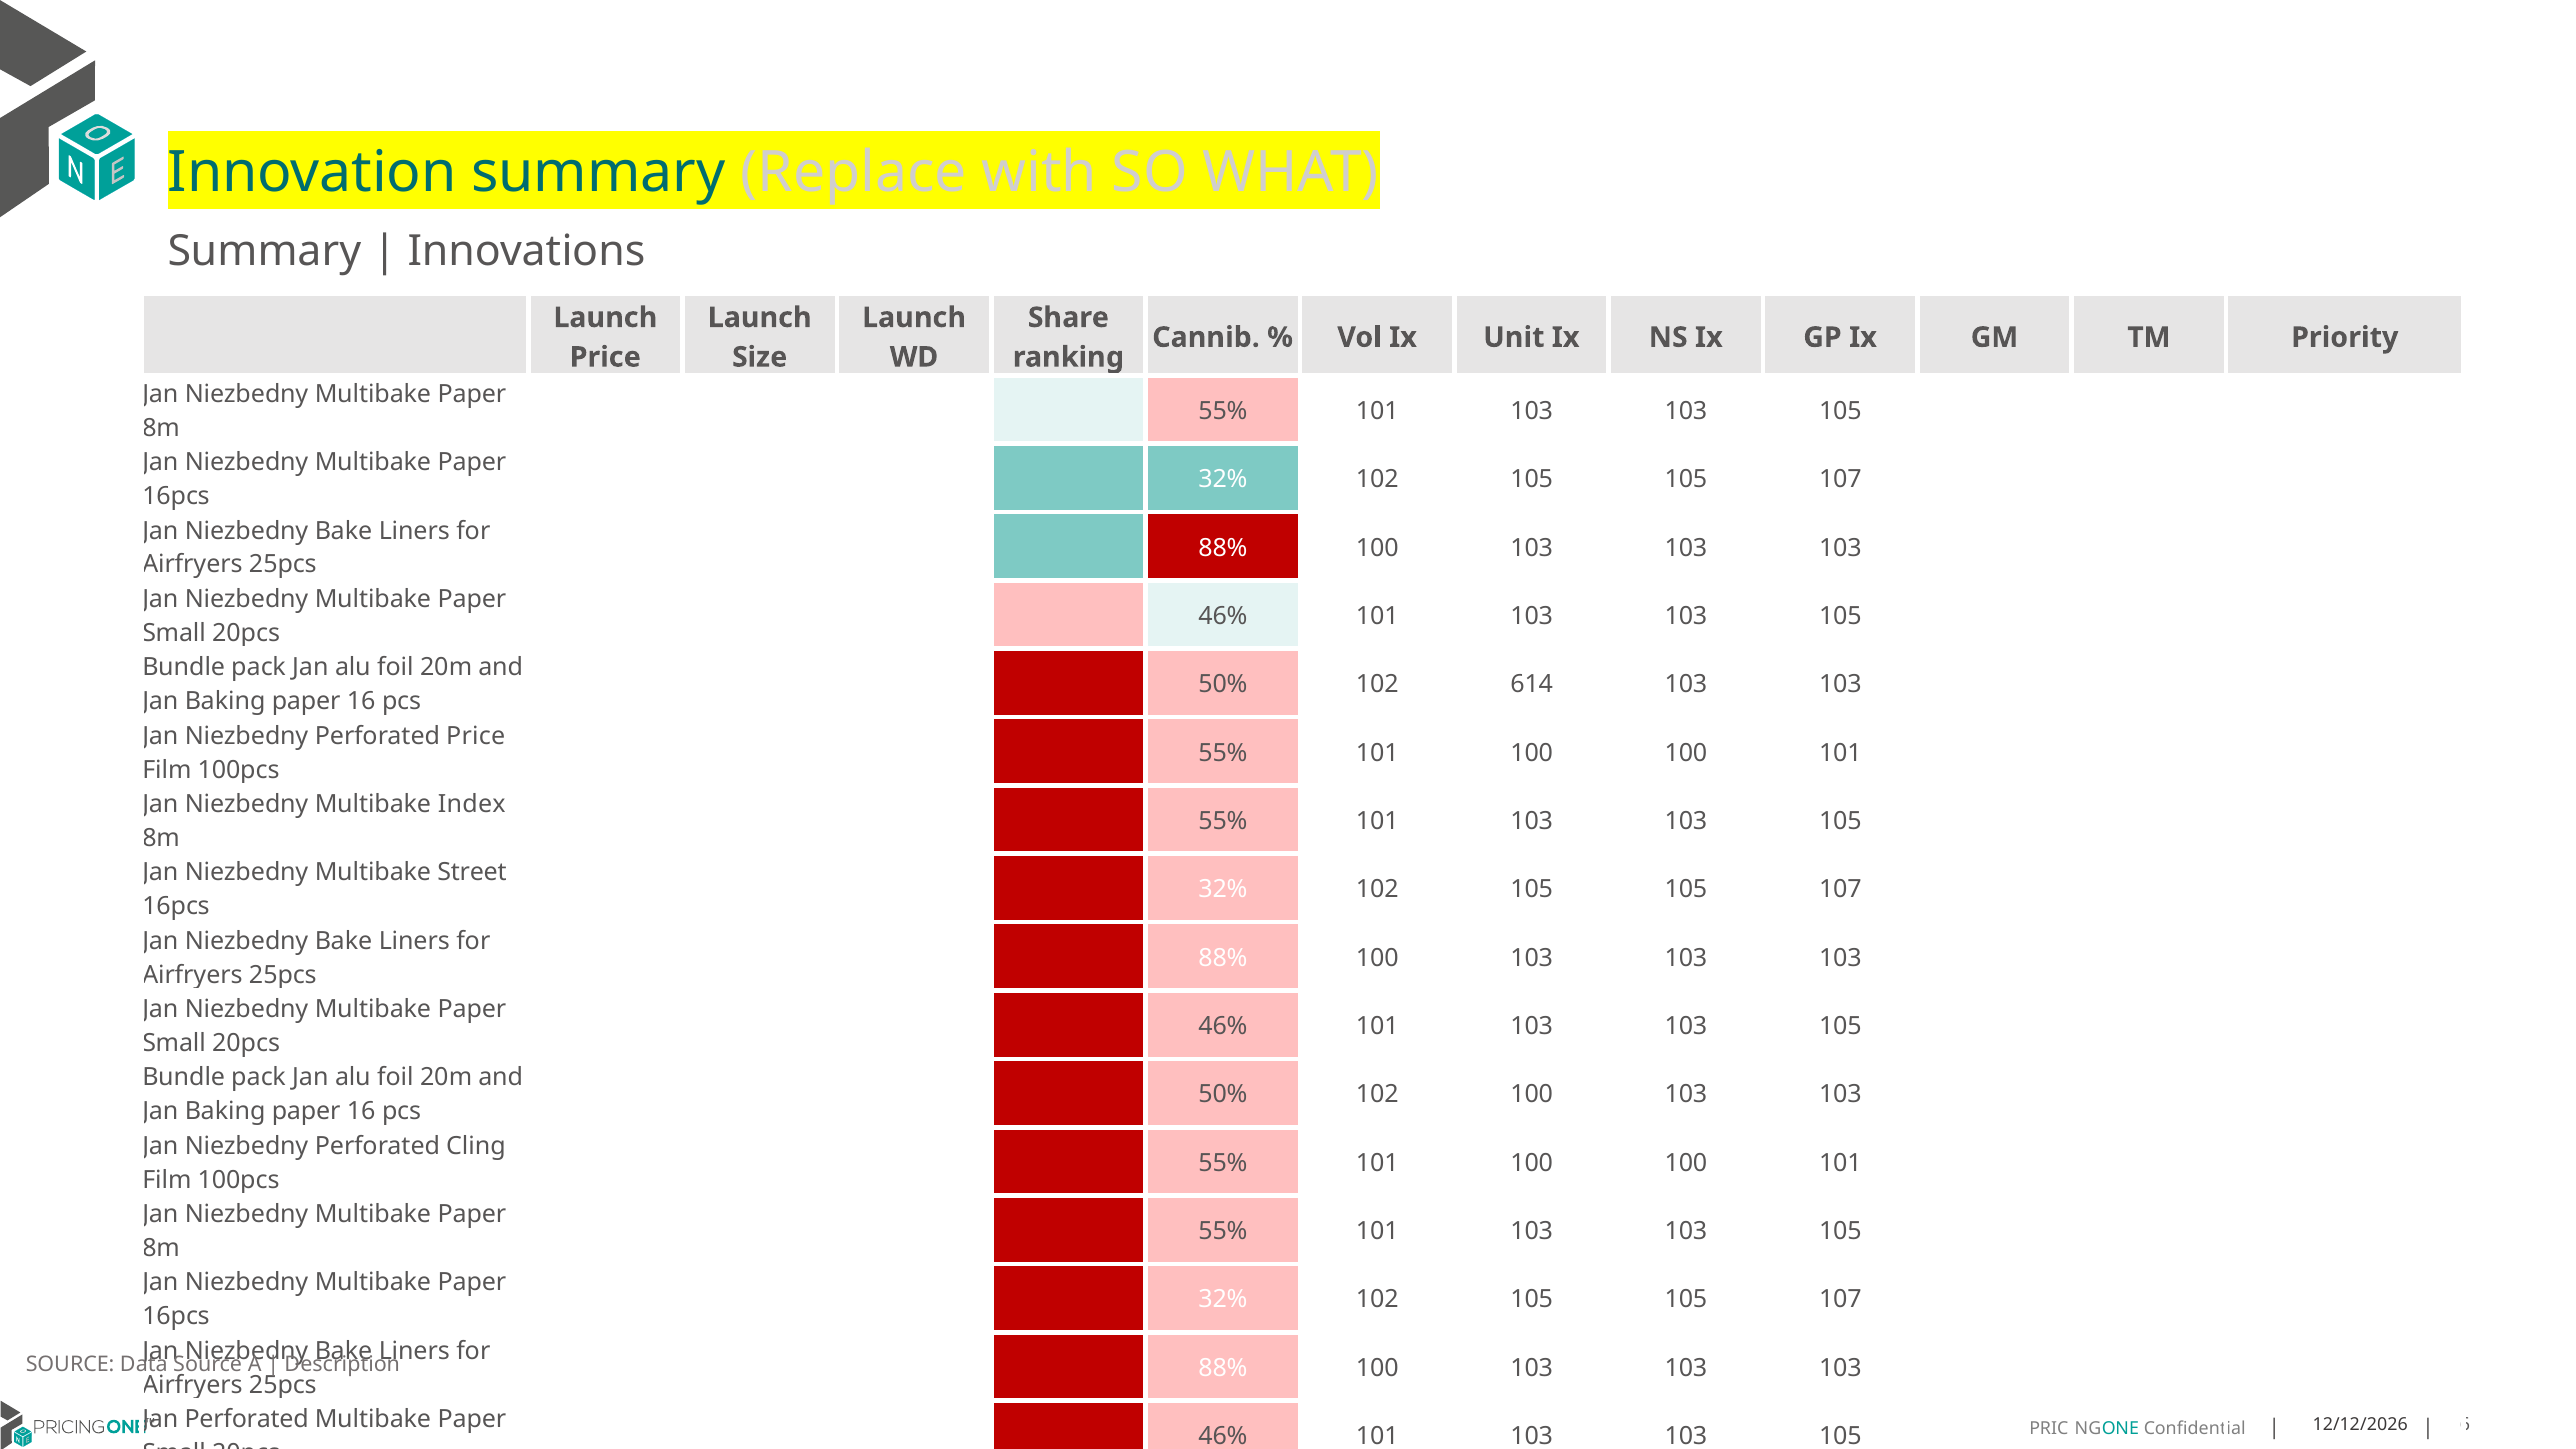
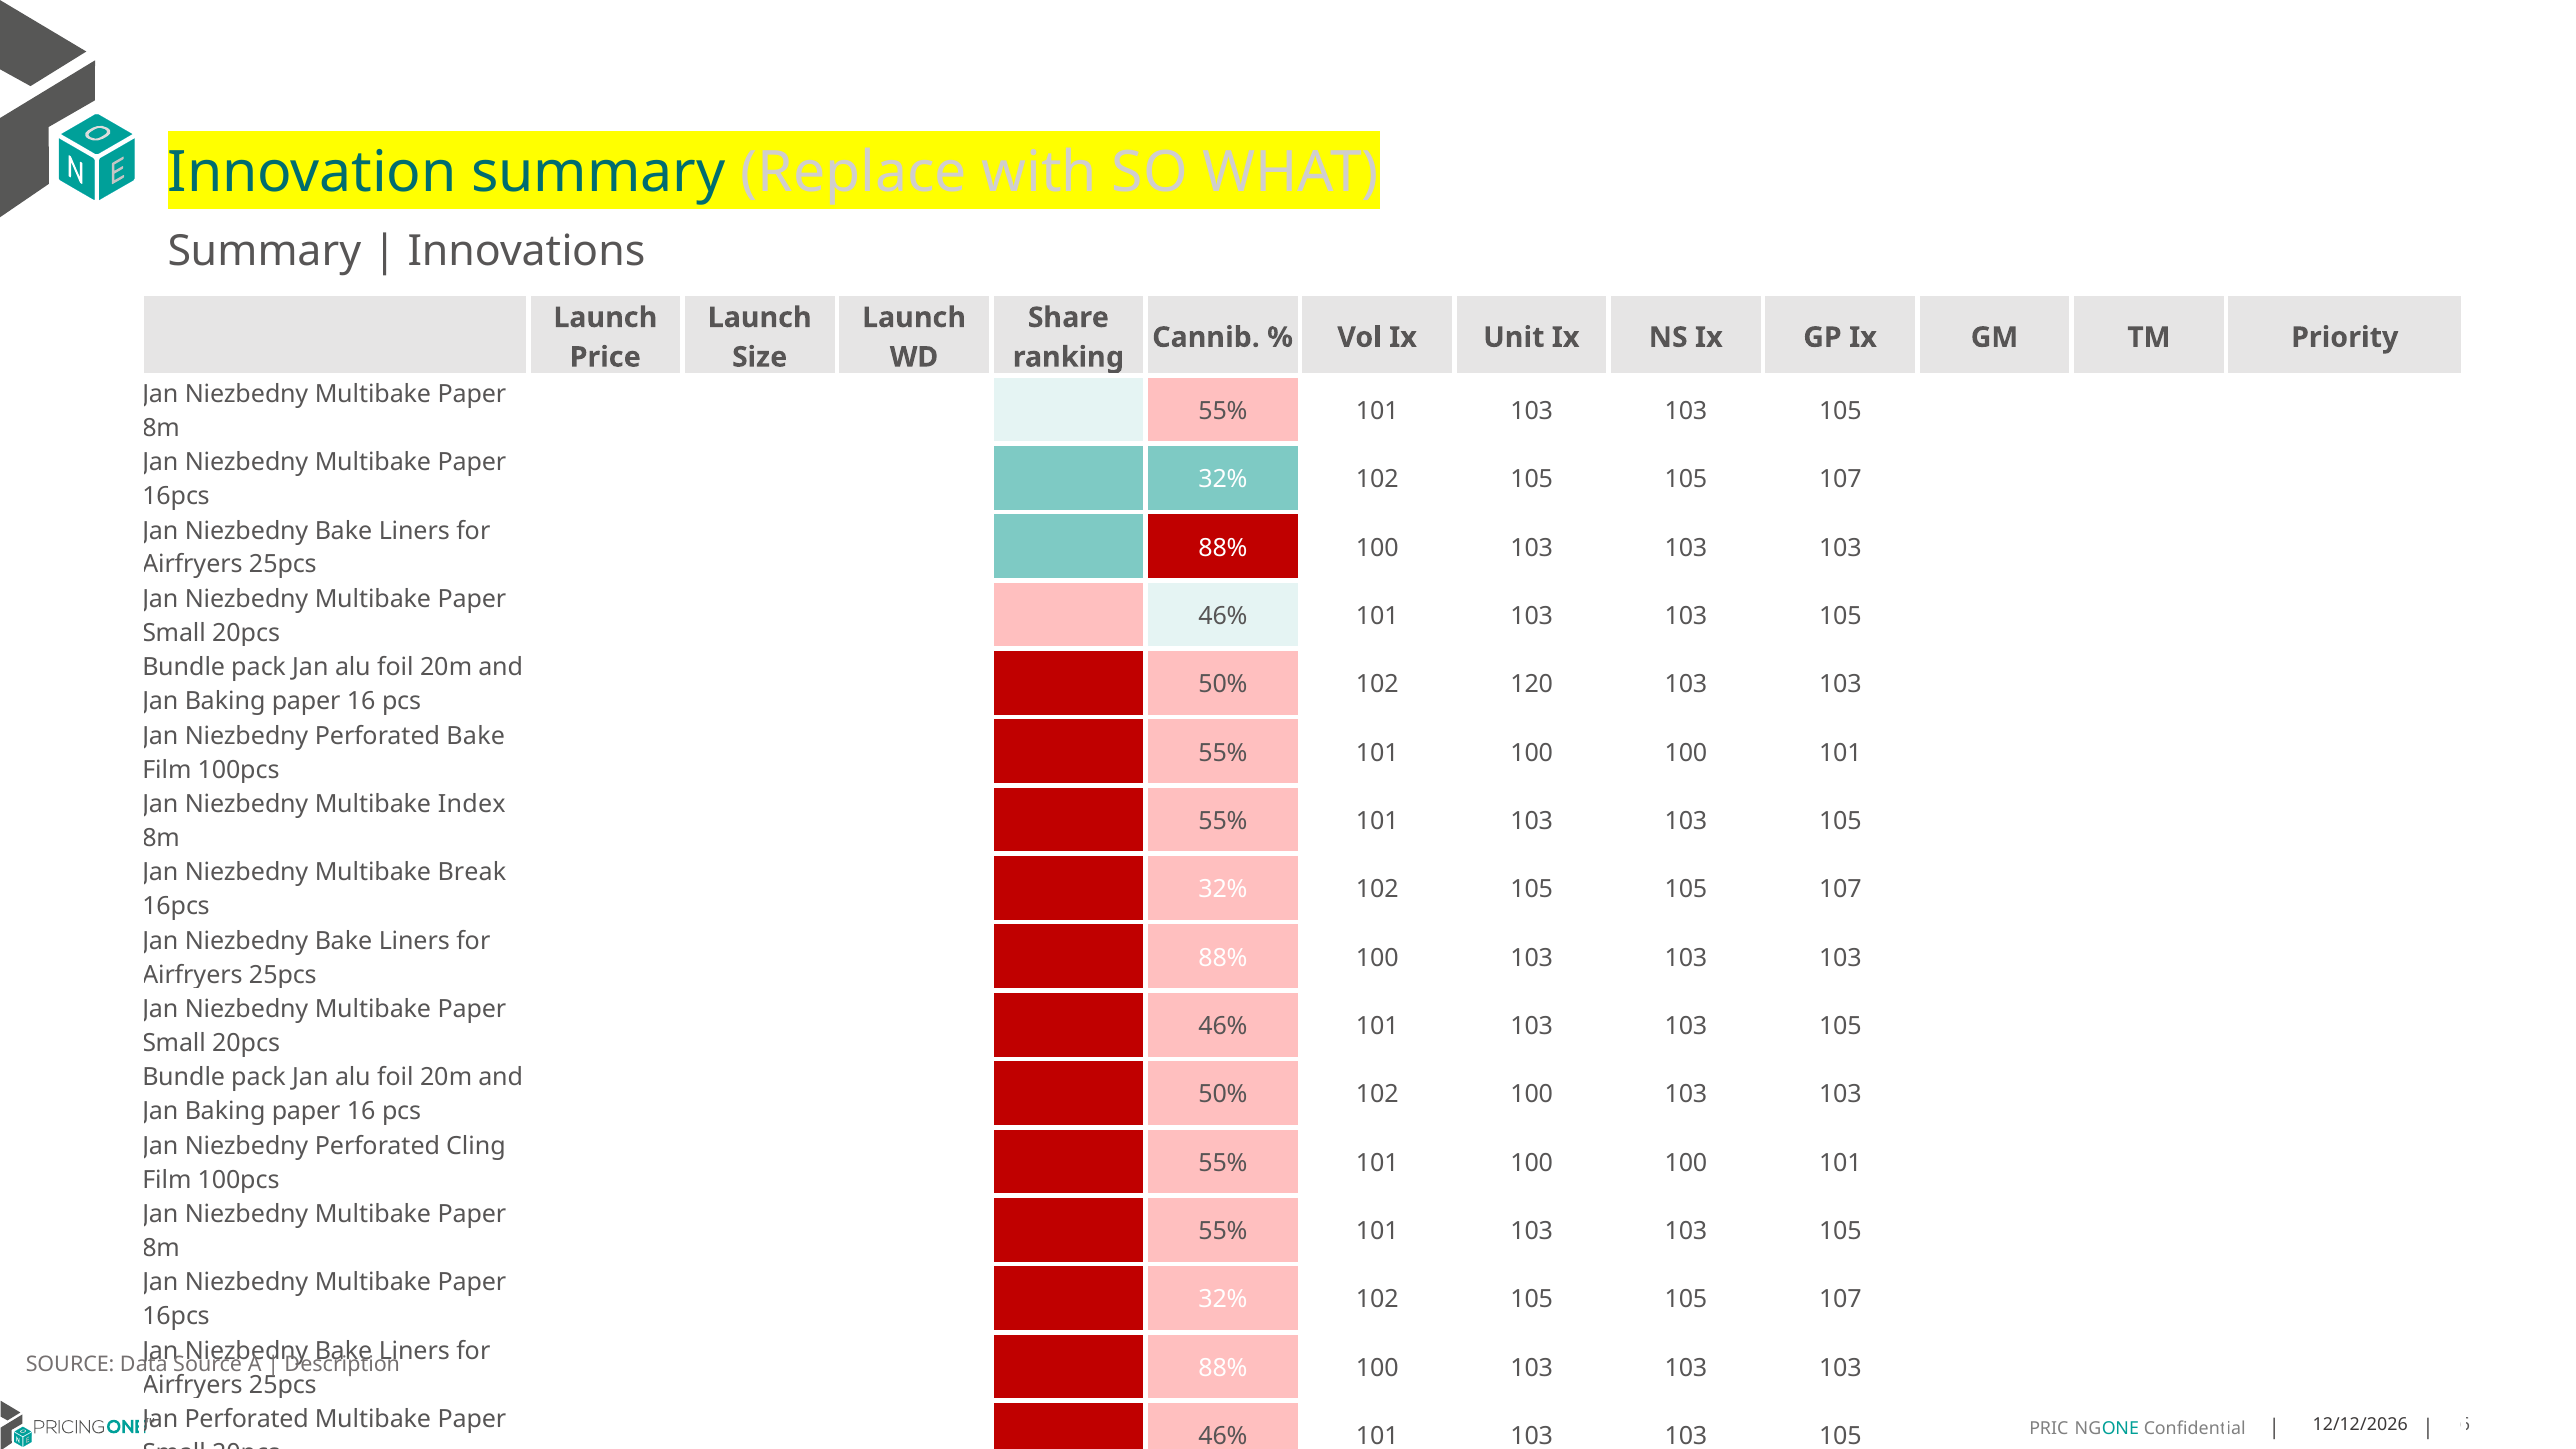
614: 614 -> 120 (1532, 685)
Perforated Price: Price -> Bake (476, 736)
Street: Street -> Break (472, 873)
